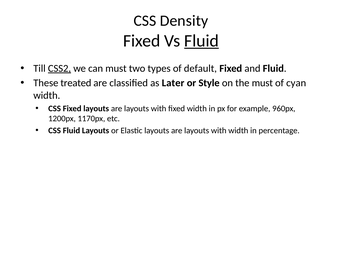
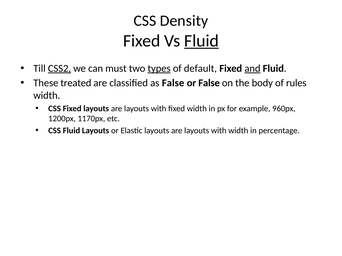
types underline: none -> present (159, 69)
and underline: none -> present (252, 69)
as Later: Later -> False (173, 83)
or Style: Style -> False (209, 83)
the must: must -> body (262, 83)
cyan: cyan -> rules (296, 83)
